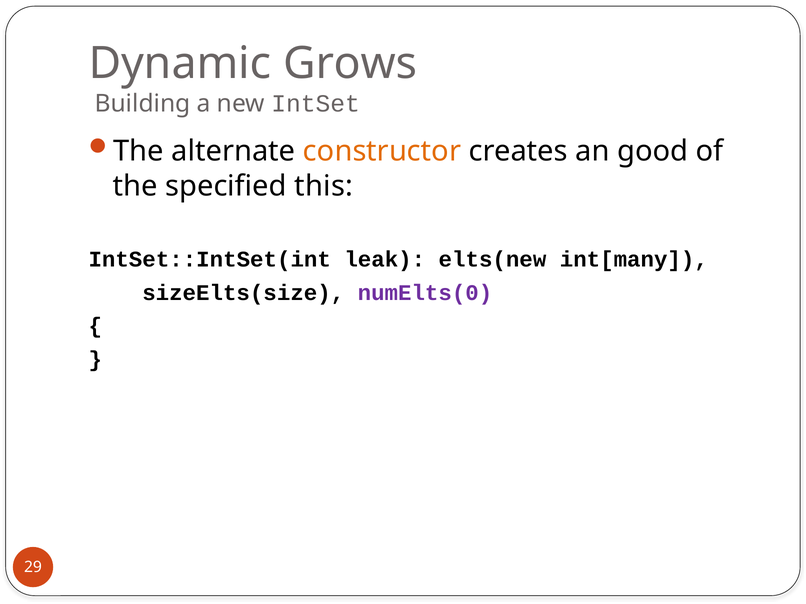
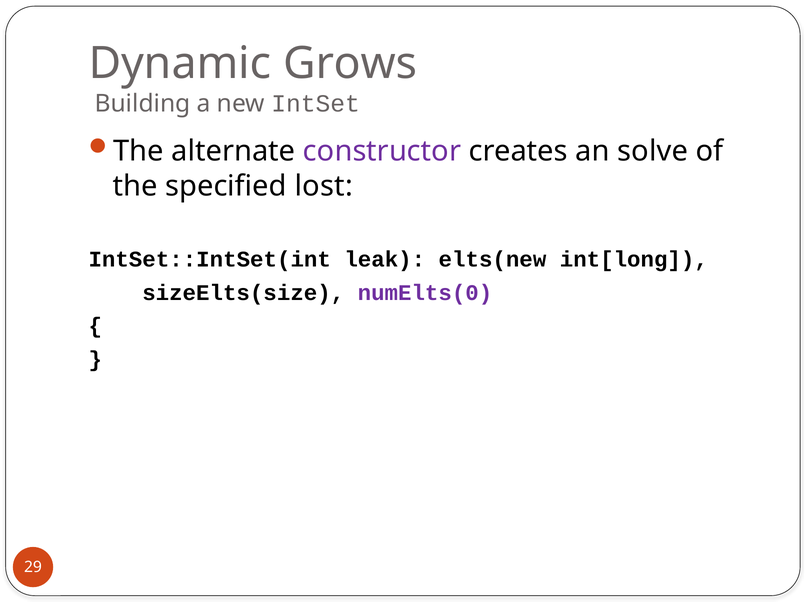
constructor colour: orange -> purple (382, 151)
good: good -> solve (653, 151)
this: this -> lost (324, 186)
int[many: int[many -> int[long (634, 260)
